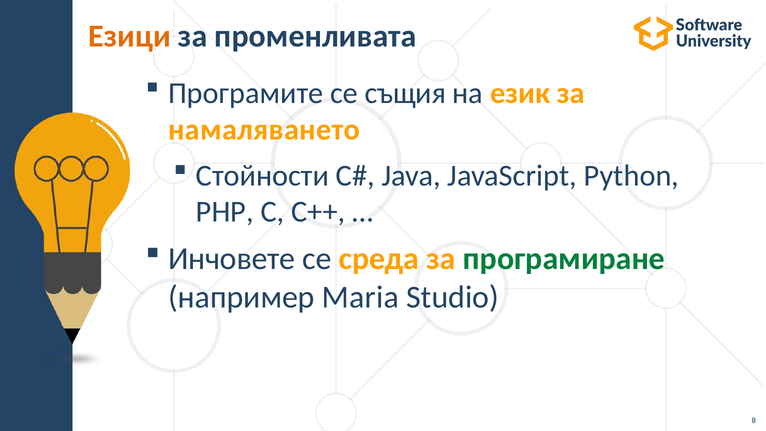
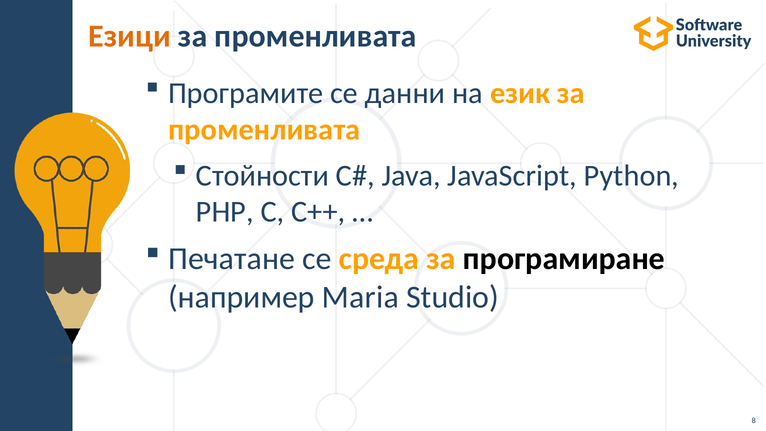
същия: същия -> данни (405, 93)
намаляването: намаляването -> променливата (264, 129)
Инчовете: Инчовете -> Печатане (232, 259)
програмиране colour: green -> black (564, 259)
